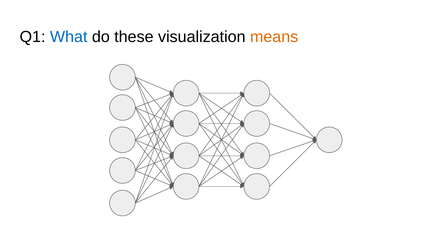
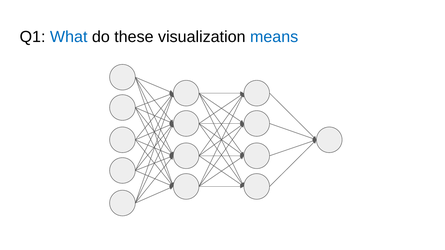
means colour: orange -> blue (274, 37)
